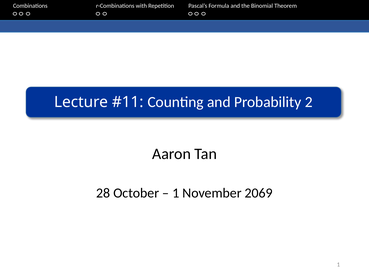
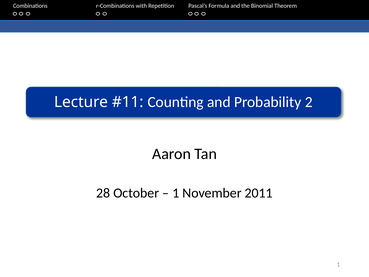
2069: 2069 -> 2011 (259, 193)
